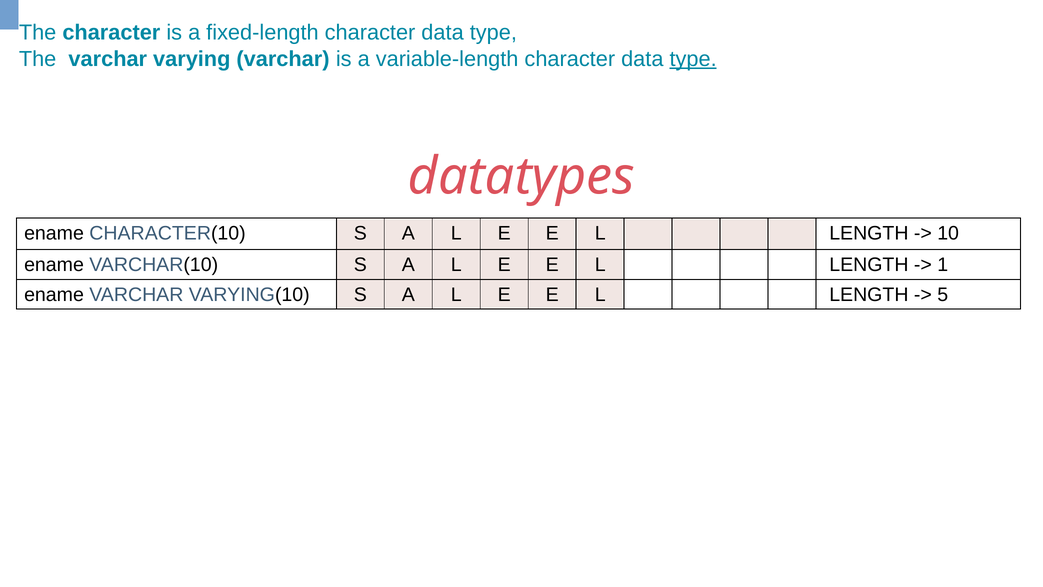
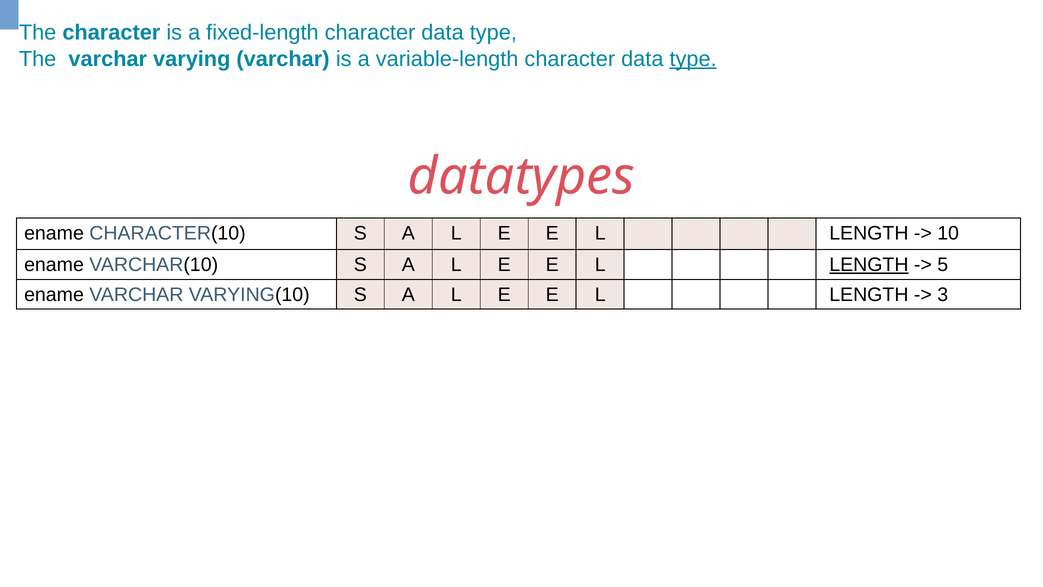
LENGTH underline: none -> present (869, 265)
1: 1 -> 5 (943, 265)
5: 5 -> 3 (943, 294)
